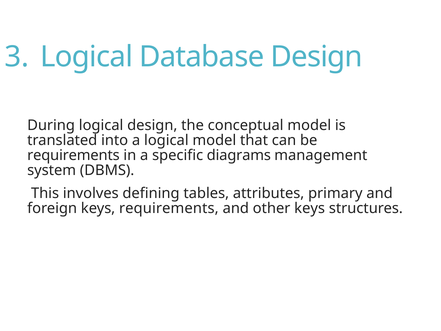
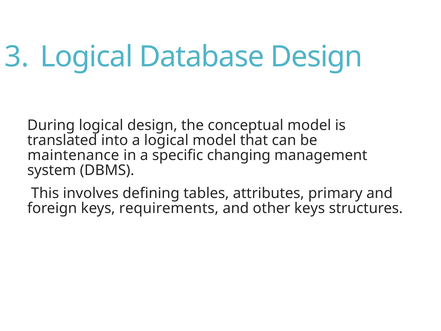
requirements: requirements -> maintenance (73, 155)
diagrams: diagrams -> changing (239, 155)
